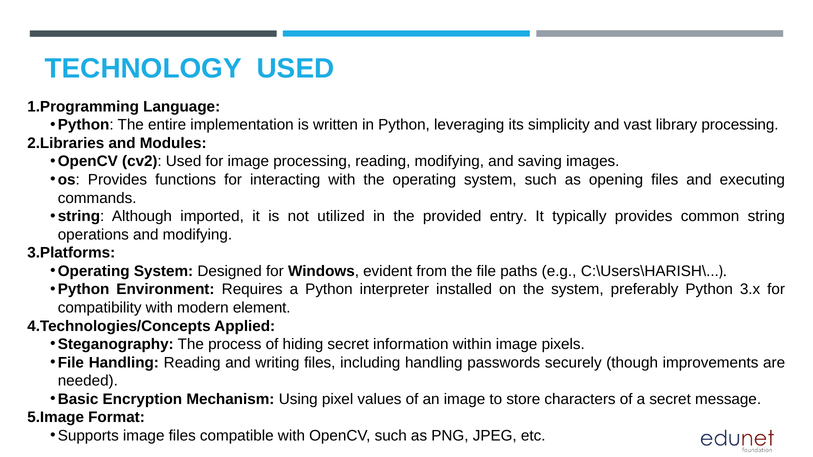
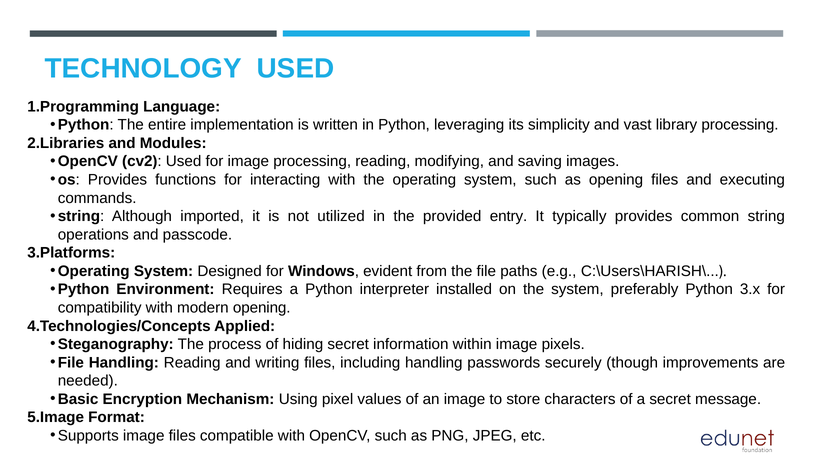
and modifying: modifying -> passcode (197, 235)
modern element: element -> opening (262, 308)
